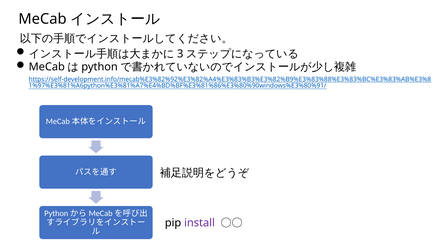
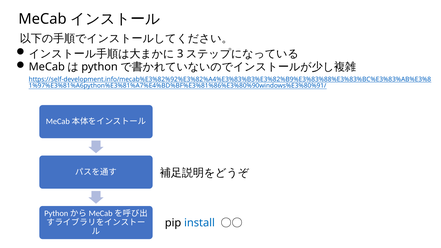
install colour: purple -> blue (199, 223)
